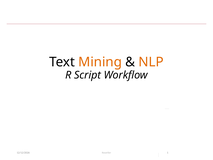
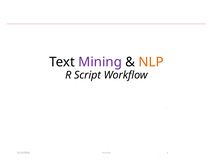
Mining colour: orange -> purple (100, 62)
